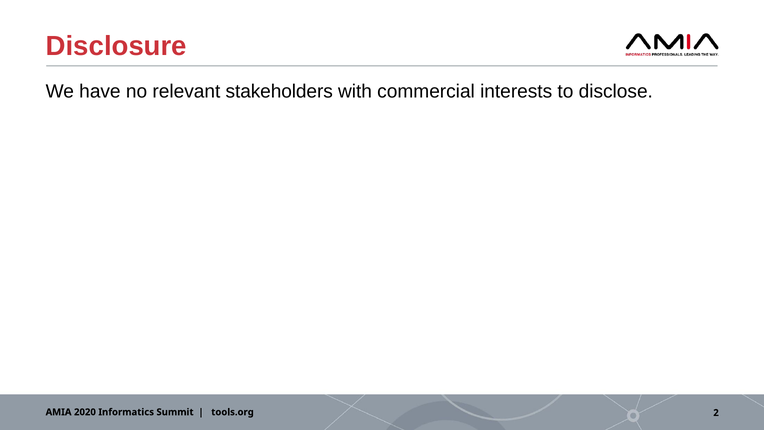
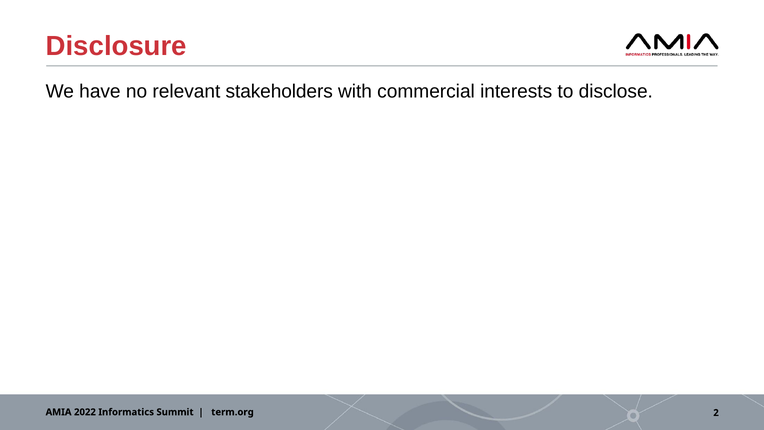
2020: 2020 -> 2022 (85, 412)
tools.org: tools.org -> term.org (232, 412)
